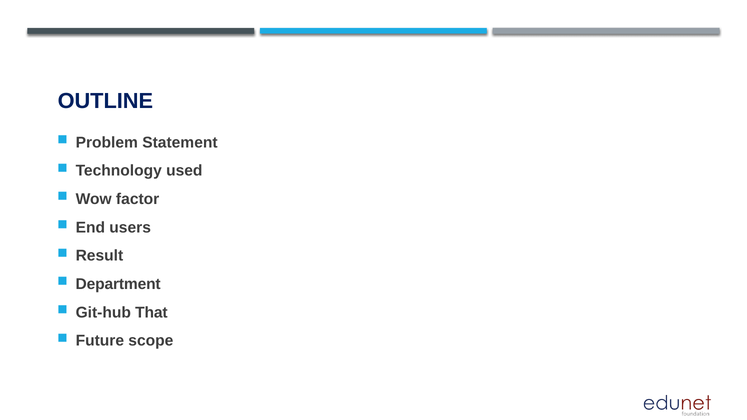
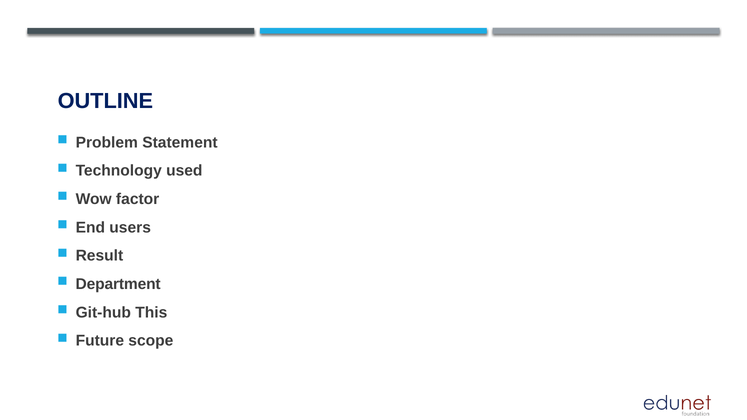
That: That -> This (151, 313)
